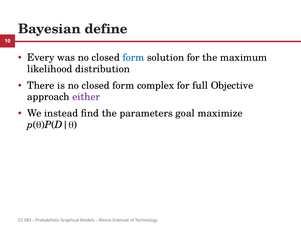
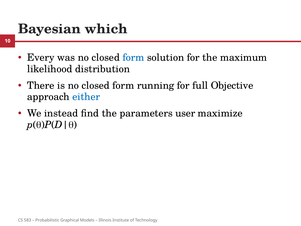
define: define -> which (106, 29)
complex: complex -> running (156, 85)
either colour: purple -> blue (86, 97)
goal: goal -> user (185, 113)
